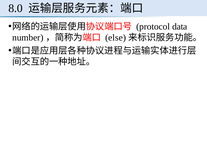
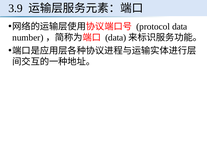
8.0: 8.0 -> 3.9 (16, 8)
else: else -> data (116, 38)
